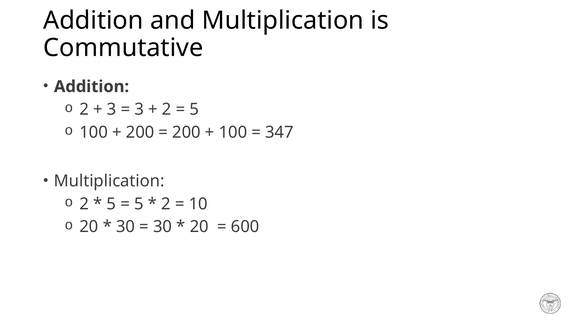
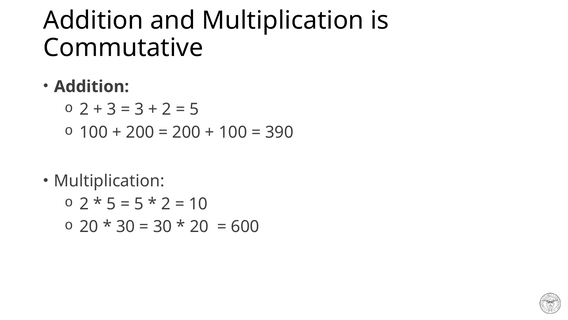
347: 347 -> 390 (279, 132)
